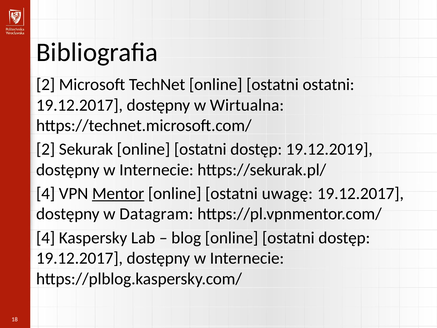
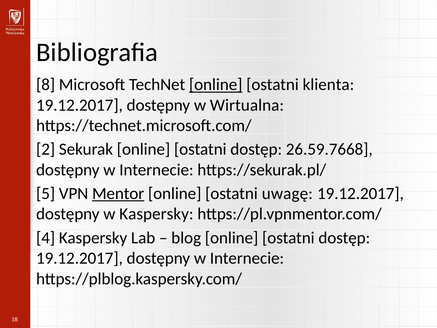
2: 2 -> 8 (46, 85)
online underline: none -> present (216, 85)
ostatni ostatni: ostatni -> klienta (328, 85)
19.12.2019: 19.12.2019 -> 26.59.7668 (329, 149)
4: 4 -> 5 (46, 193)
w Datagram: Datagram -> Kaspersky (156, 214)
